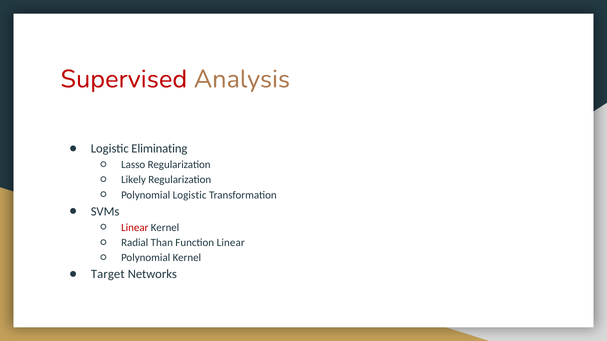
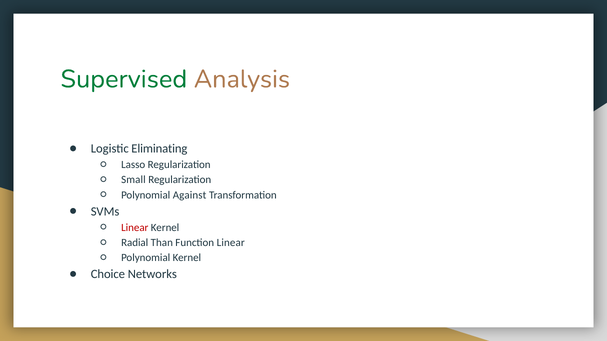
Supervised colour: red -> green (124, 79)
Likely: Likely -> Small (133, 180)
Polynomial Logistic: Logistic -> Against (190, 195)
Target: Target -> Choice (108, 275)
